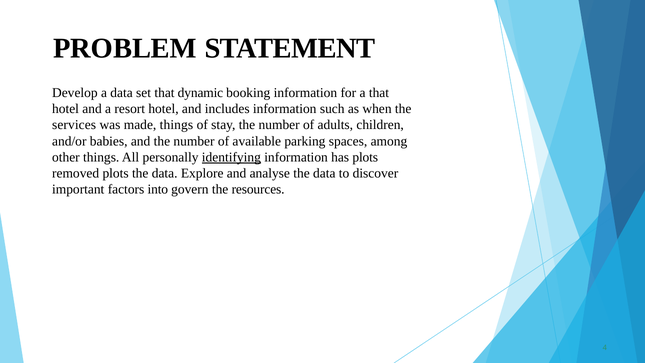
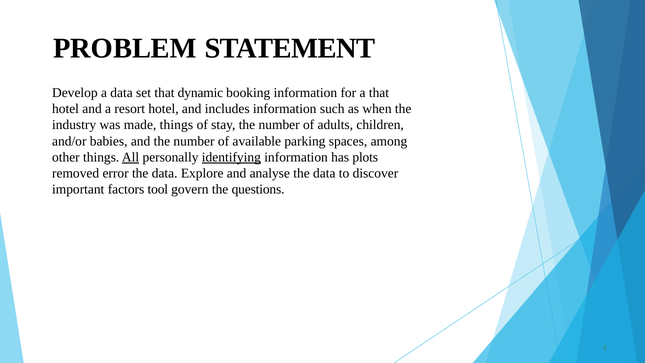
services: services -> industry (74, 125)
All underline: none -> present (131, 157)
removed plots: plots -> error (116, 173)
into: into -> tool (158, 189)
resources: resources -> questions (258, 189)
